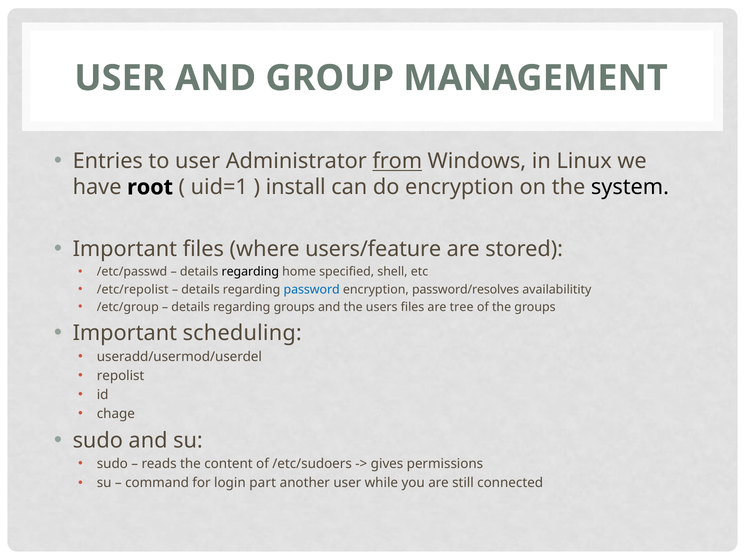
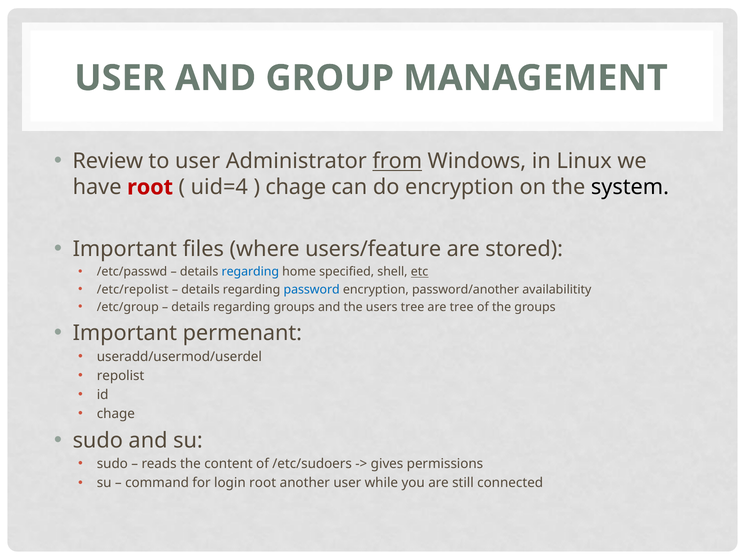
Entries: Entries -> Review (108, 161)
root colour: black -> red (150, 187)
uid=1: uid=1 -> uid=4 (219, 187)
install: install -> chage (296, 187)
regarding colour: black -> blue (250, 272)
etc underline: none -> present (420, 272)
password/resolves: password/resolves -> password/another (466, 289)
users files: files -> tree (413, 307)
scheduling: scheduling -> permenant (242, 333)
login part: part -> root (263, 483)
